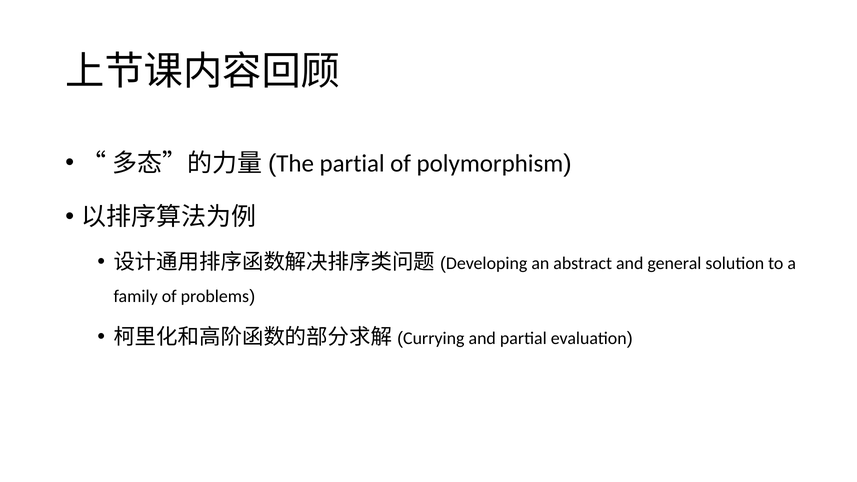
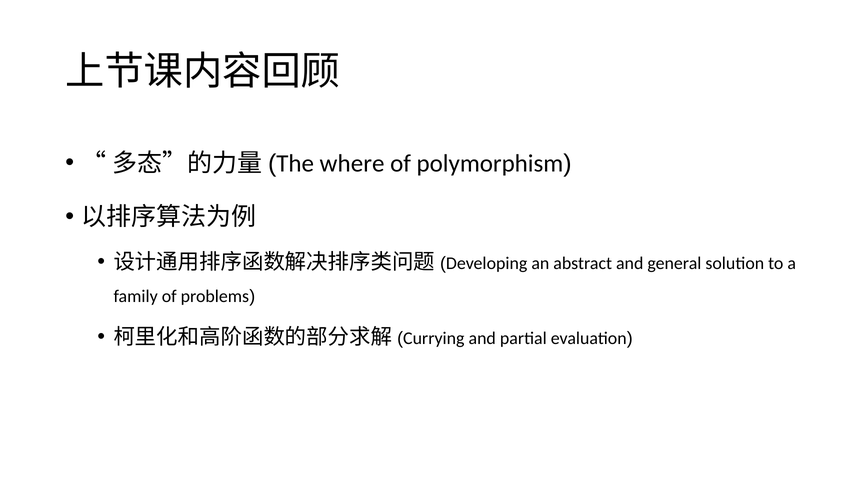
partial: partial -> where (352, 163)
